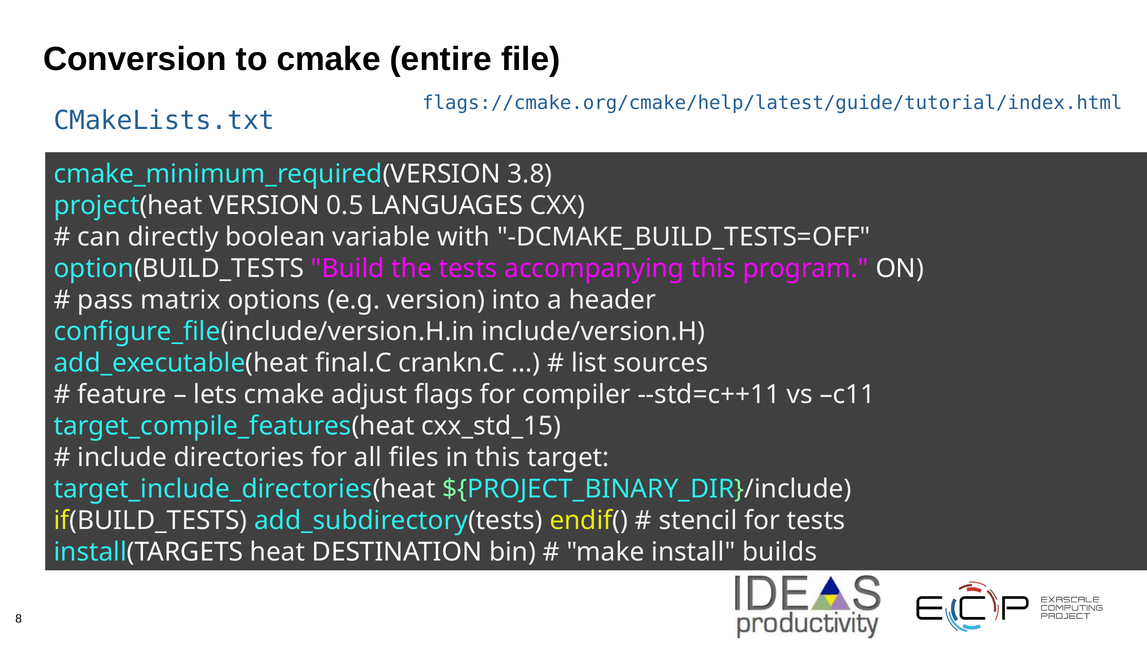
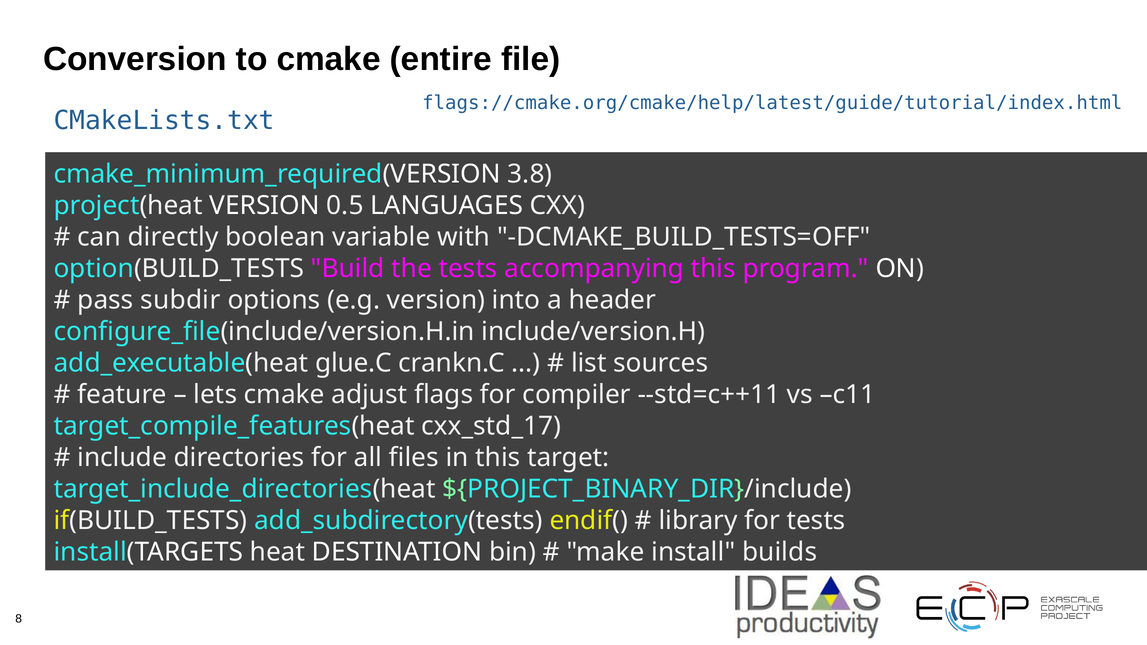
matrix: matrix -> subdir (180, 300)
final.C: final.C -> glue.C (354, 363)
cxx_std_15: cxx_std_15 -> cxx_std_17 (491, 426)
stencil: stencil -> library (698, 521)
